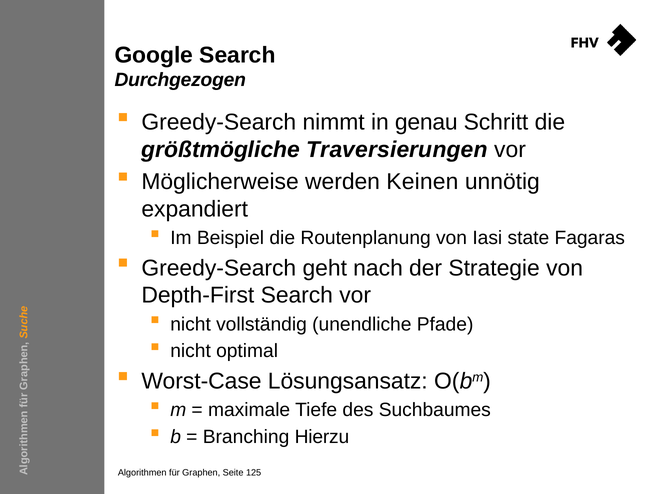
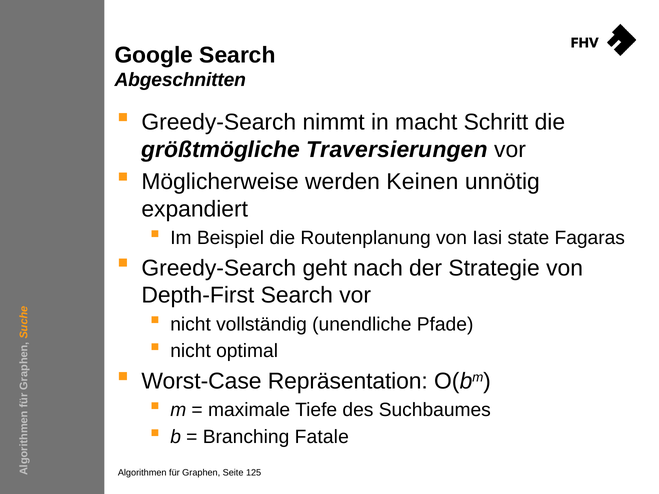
Durchgezogen: Durchgezogen -> Abgeschnitten (180, 80)
genau: genau -> macht (426, 122)
Lösungsansatz: Lösungsansatz -> Repräsentation (348, 381)
Hierzu: Hierzu -> Fatale (322, 437)
